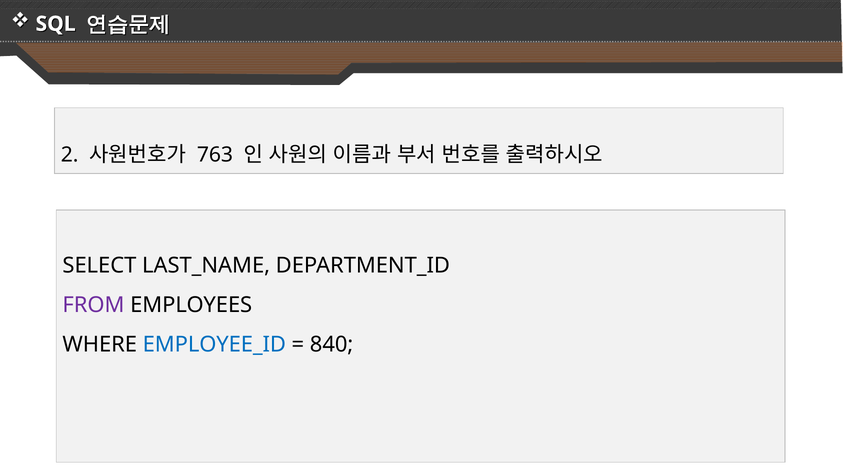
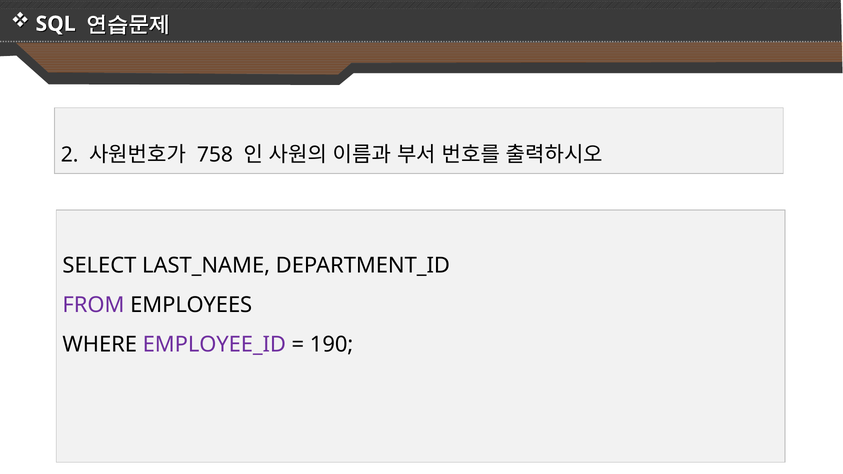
763: 763 -> 758 (215, 155)
EMPLOYEE_ID colour: blue -> purple (214, 344)
840: 840 -> 190 (332, 344)
